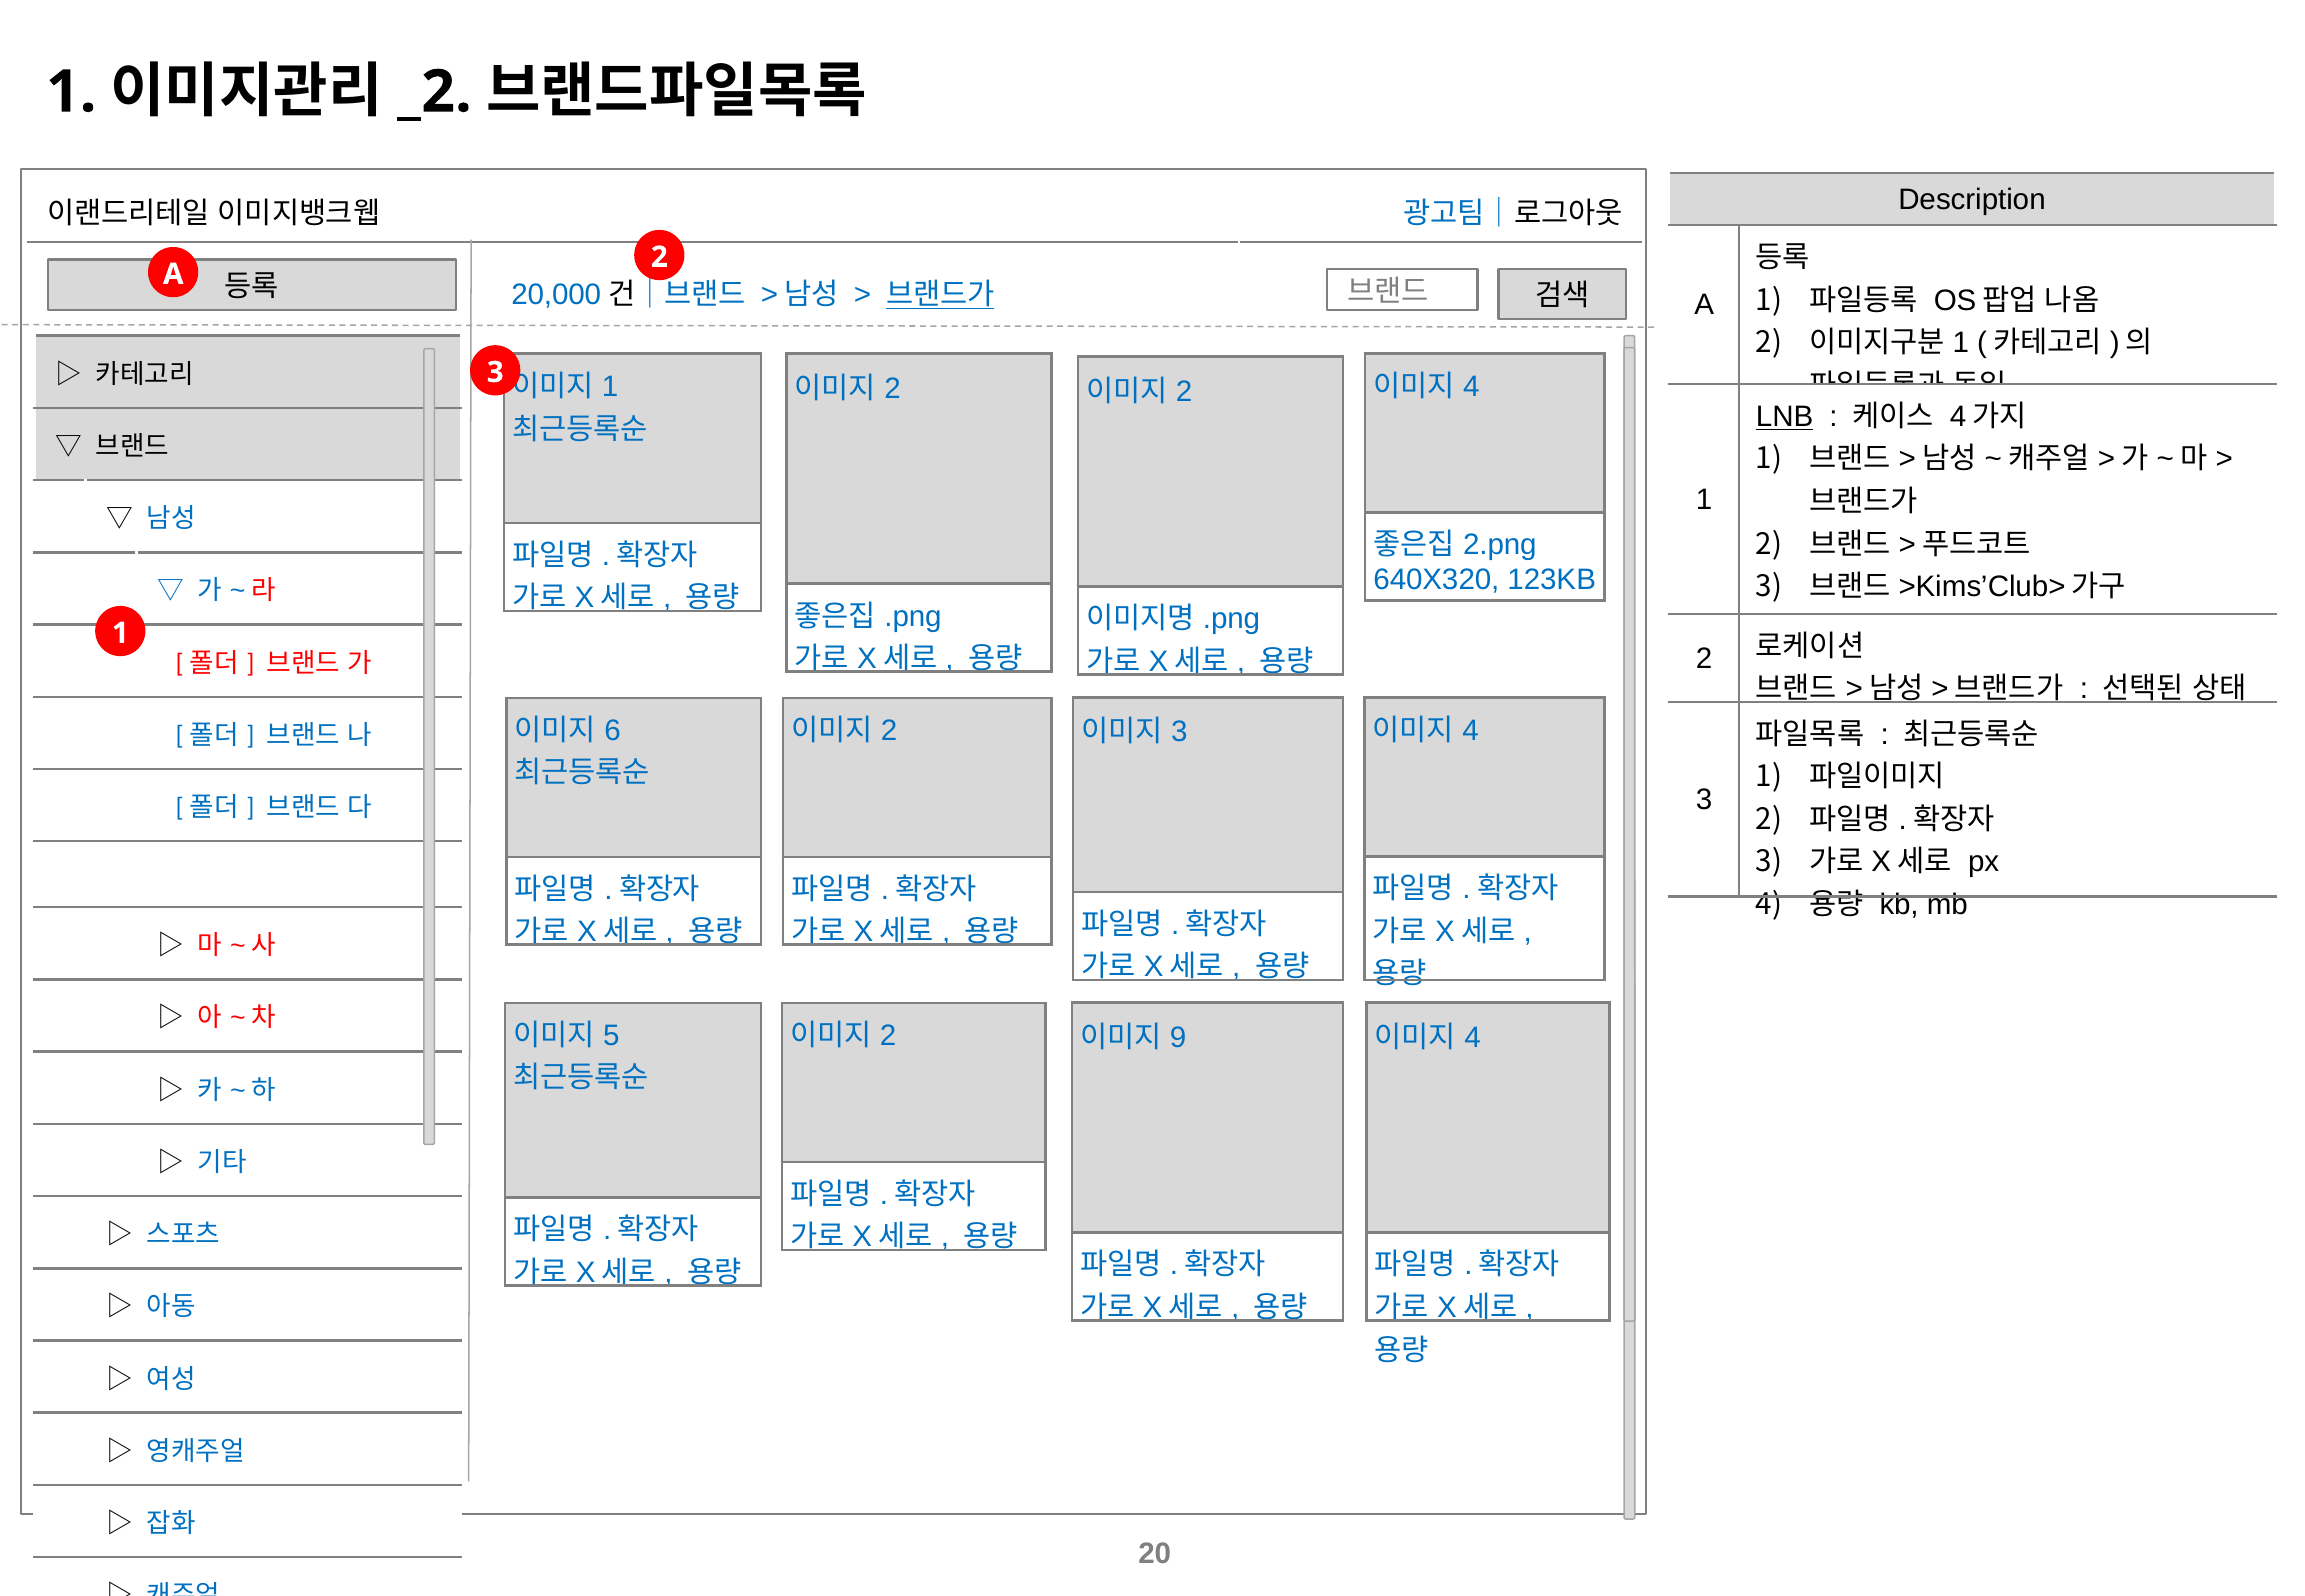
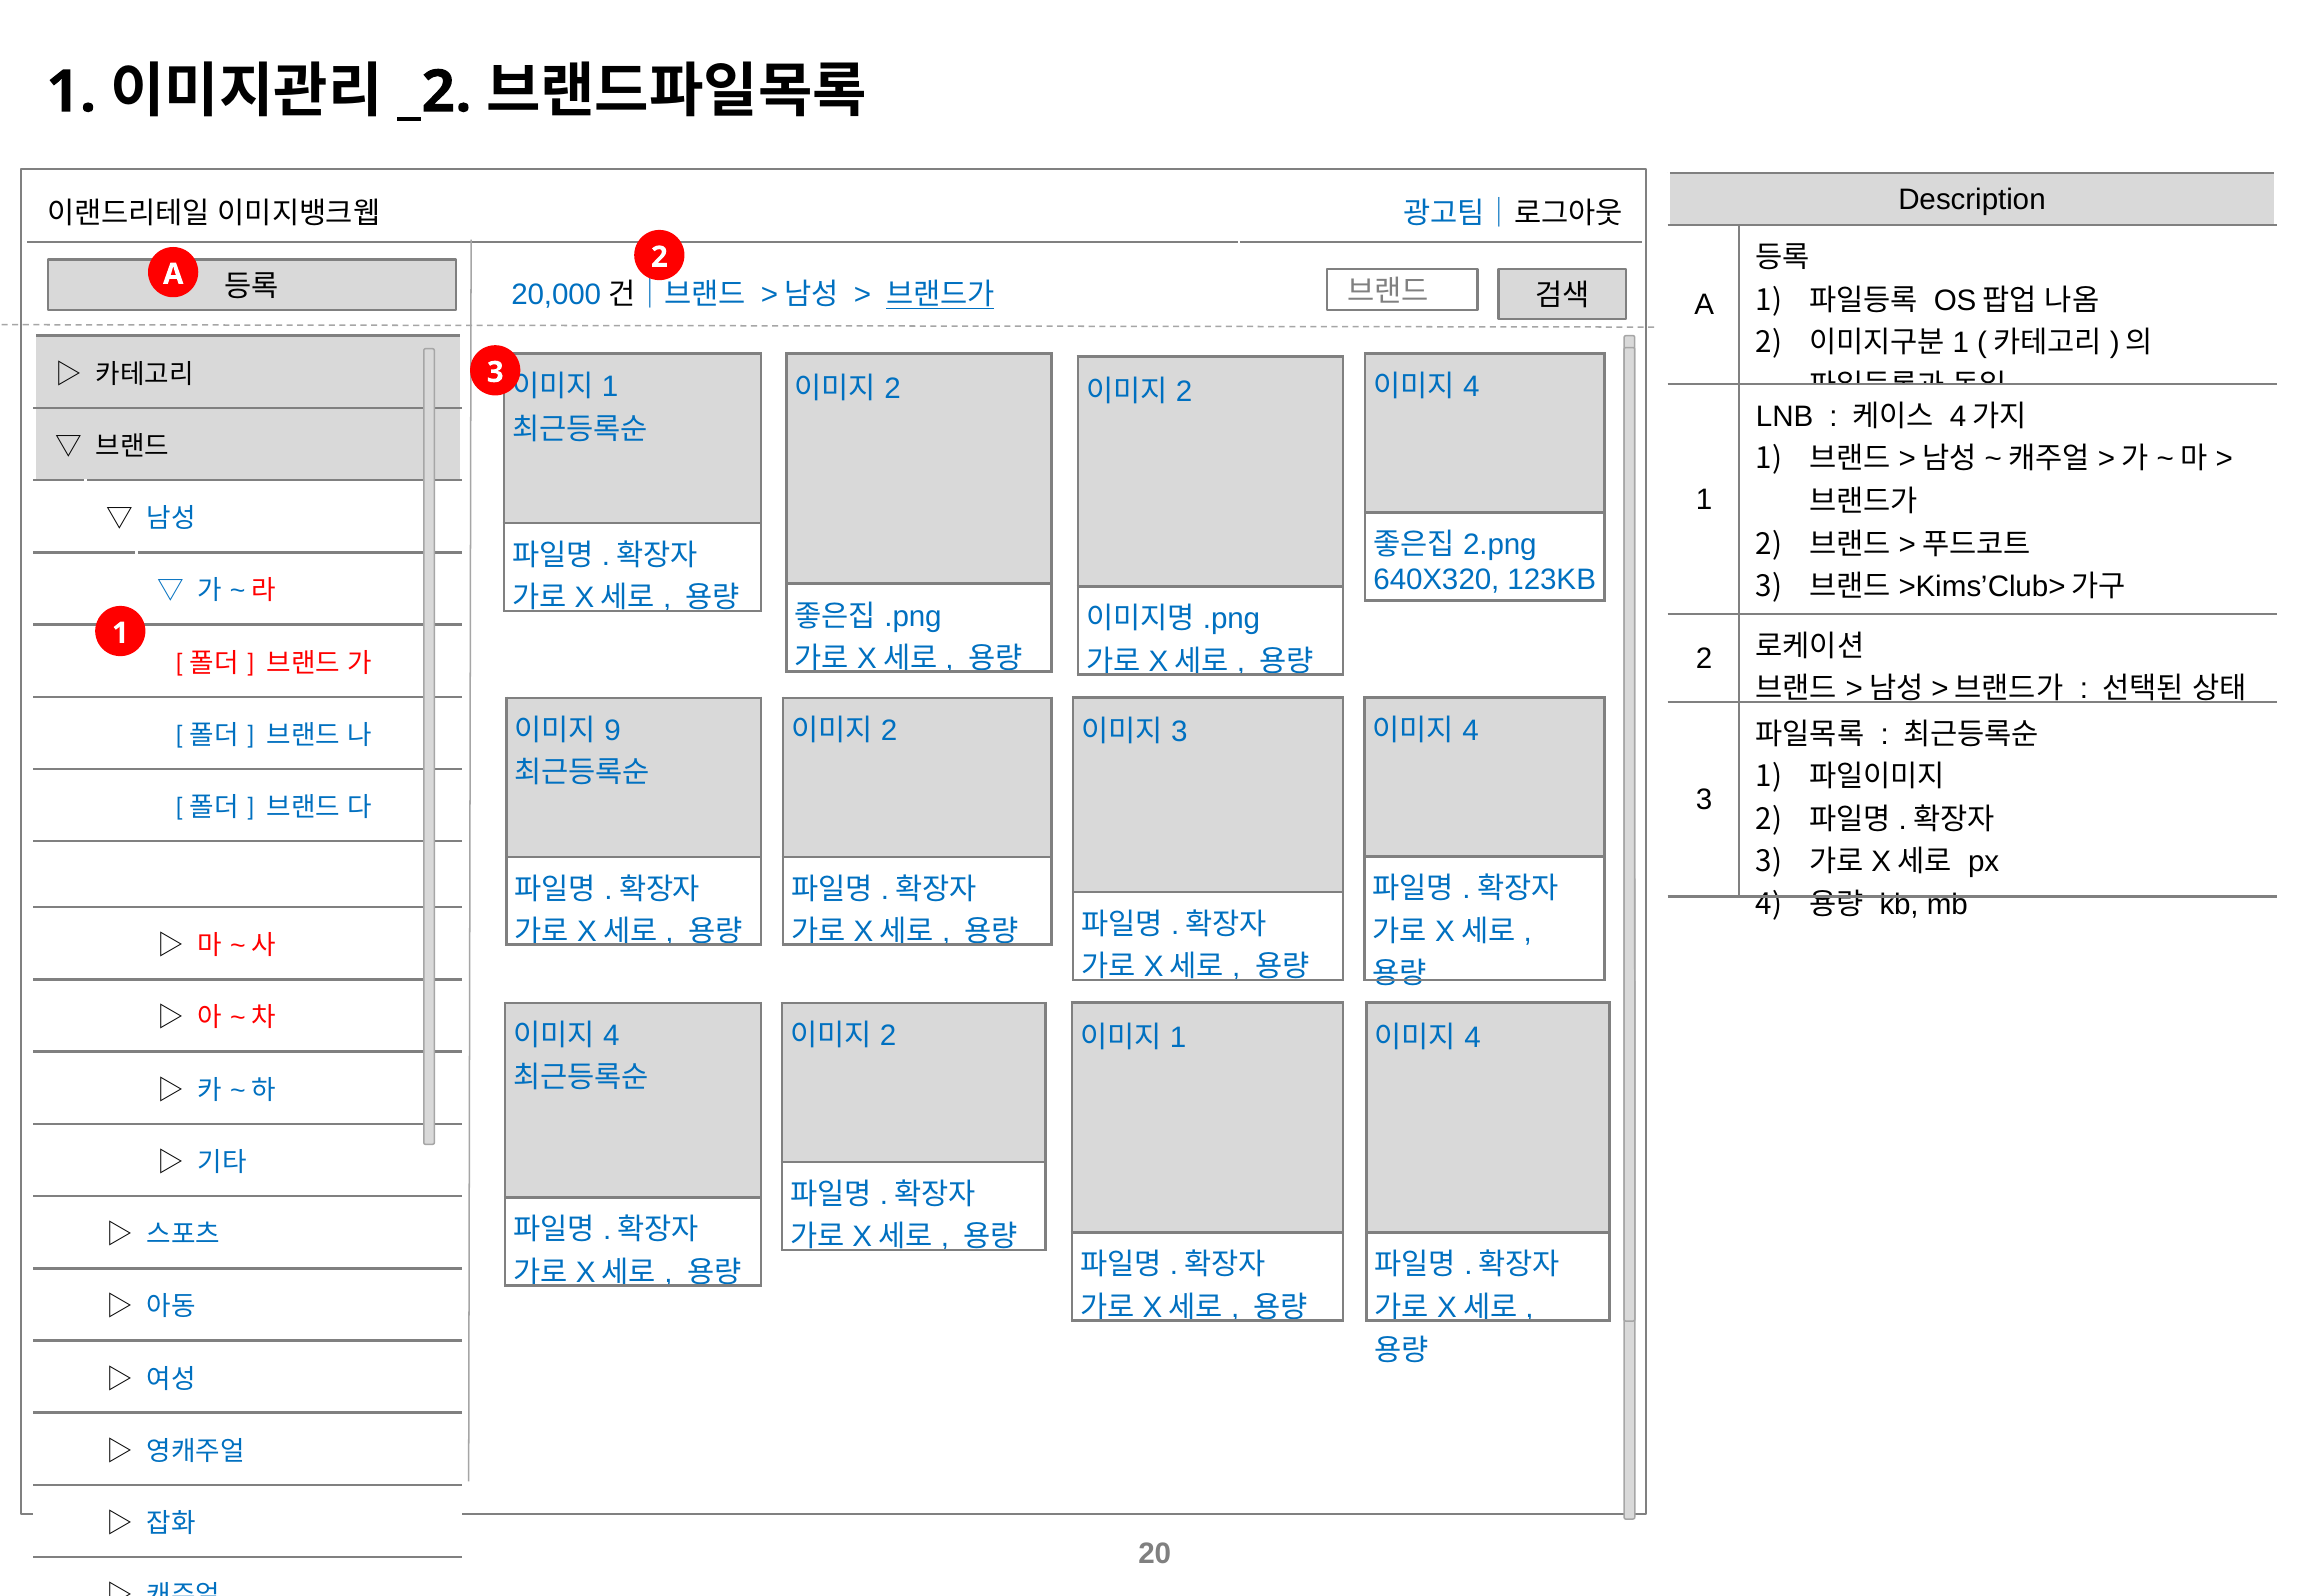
LNB underline: present -> none (1785, 417)
6: 6 -> 9 (613, 730)
5: 5 -> 4 (611, 1035)
9: 9 -> 1 (1178, 1038)
